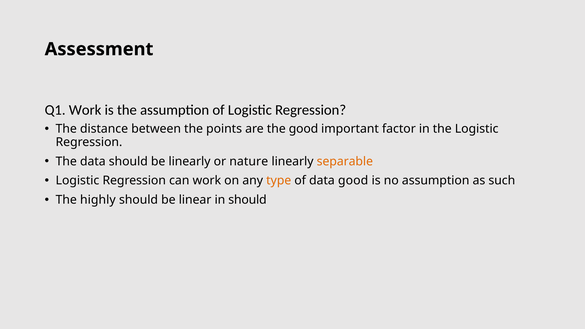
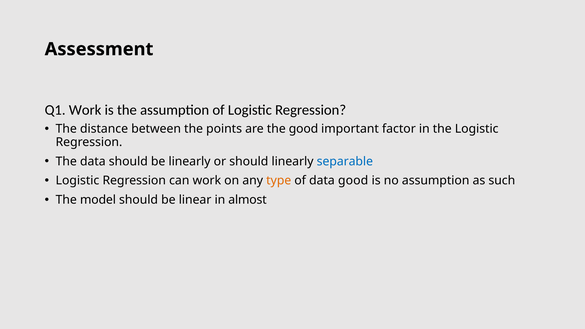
or nature: nature -> should (249, 161)
separable colour: orange -> blue (345, 161)
highly: highly -> model (98, 200)
in should: should -> almost (247, 200)
